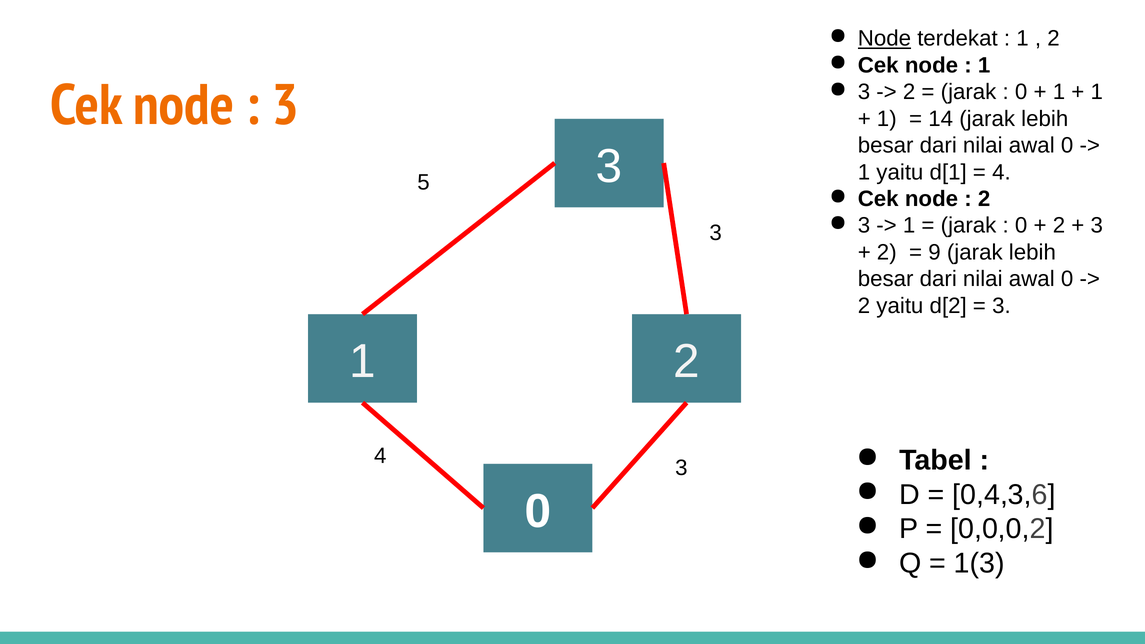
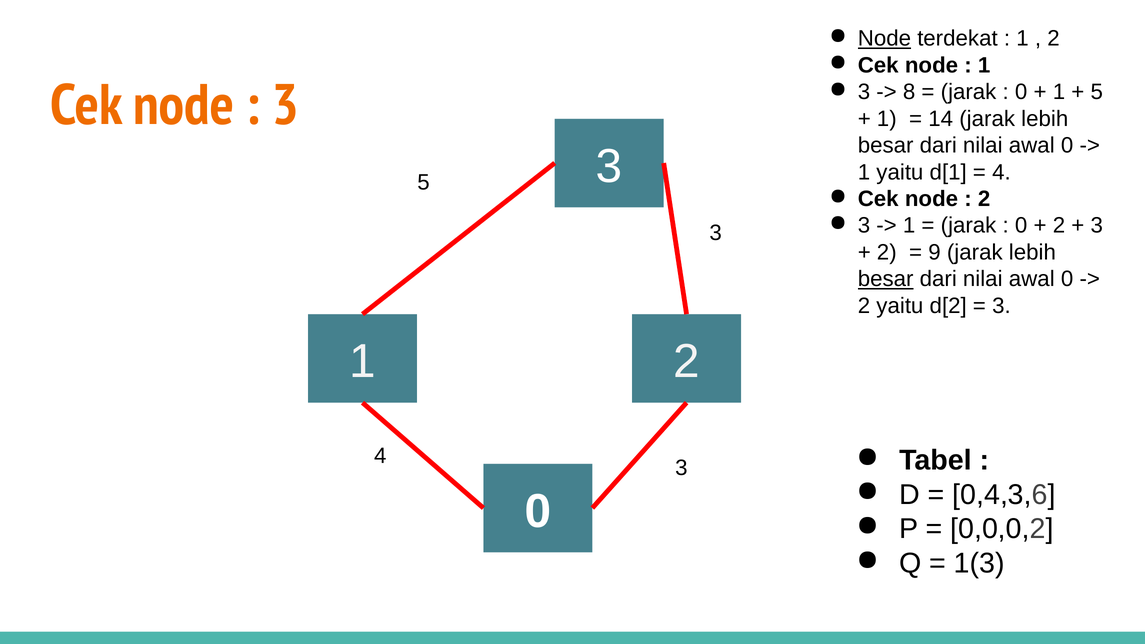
2: 2 -> 8 (909, 92)
1: 1 -> 5 (1097, 92)
besar underline: none -> present (886, 279)
